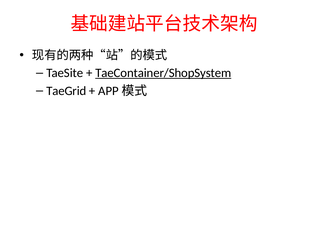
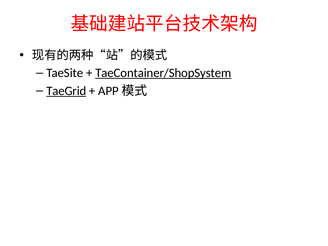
TaeGrid underline: none -> present (66, 91)
